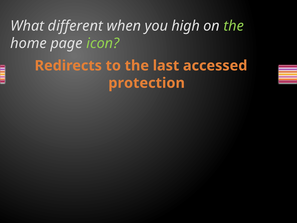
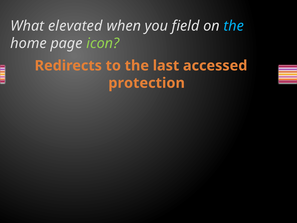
different: different -> elevated (75, 26)
high: high -> field (186, 26)
the colour: light green -> light blue (234, 26)
